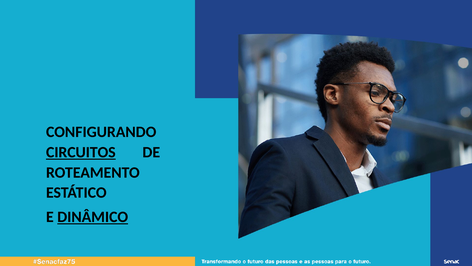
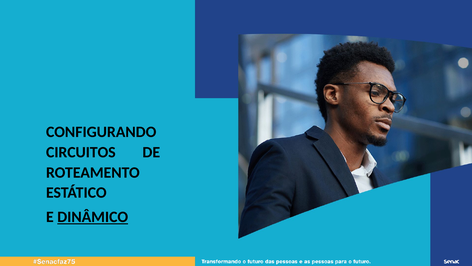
CIRCUITOS underline: present -> none (81, 152)
